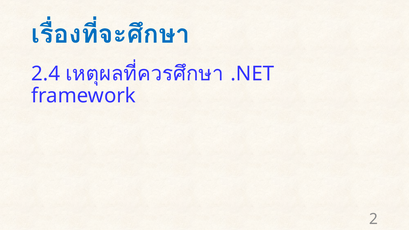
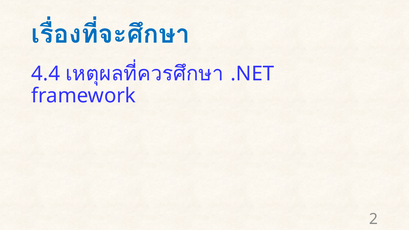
2.4: 2.4 -> 4.4 (46, 74)
